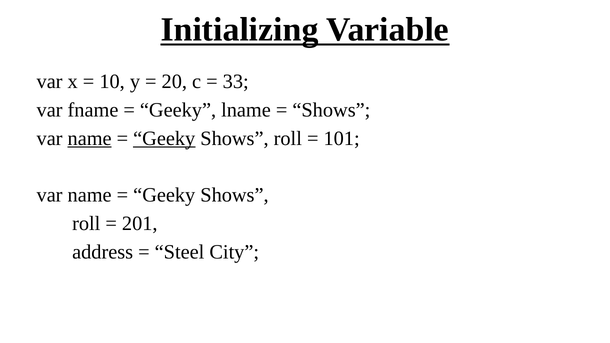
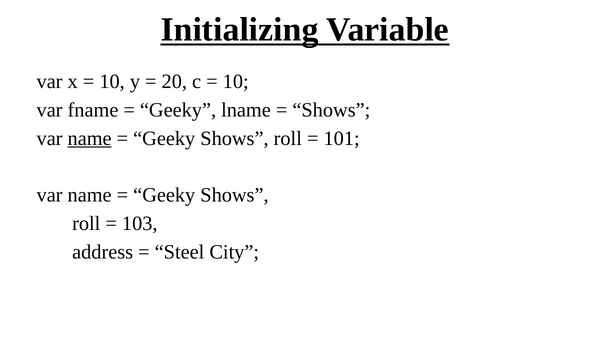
33: 33 -> 10 (236, 81)
Geeky underline: present -> none (164, 138)
201: 201 -> 103 (140, 224)
